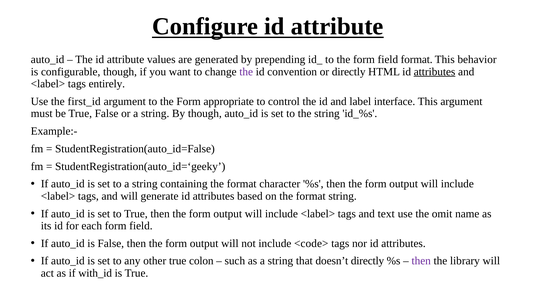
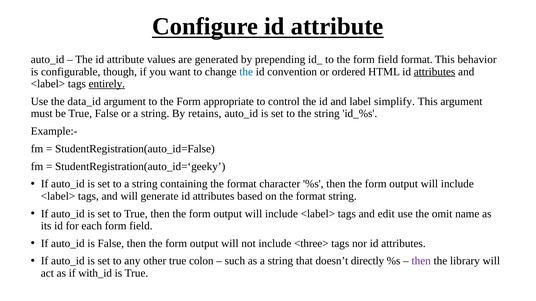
the colour: purple -> blue (246, 72)
or directly: directly -> ordered (349, 72)
entirely underline: none -> present (107, 84)
first_id: first_id -> data_id (84, 102)
interface: interface -> simplify (395, 102)
By though: though -> retains (205, 114)
text: text -> edit (386, 214)
<code>: <code> -> <three> (311, 244)
